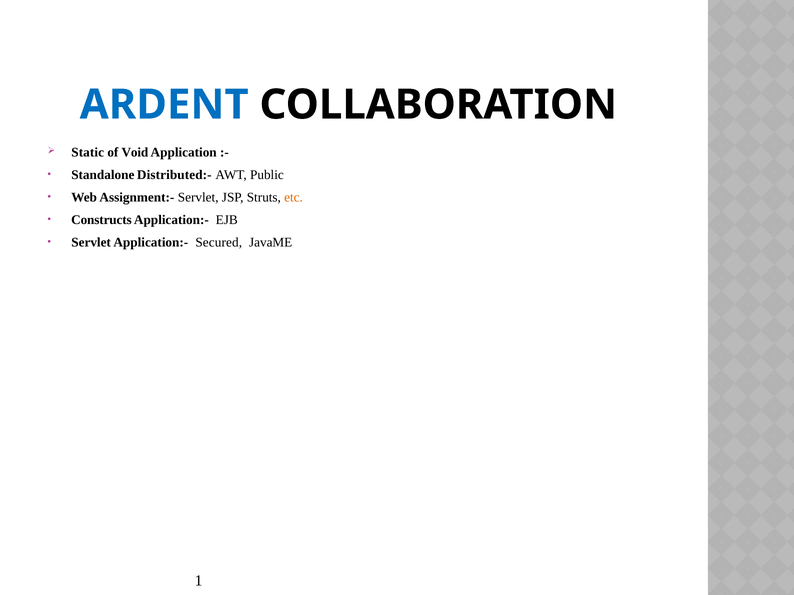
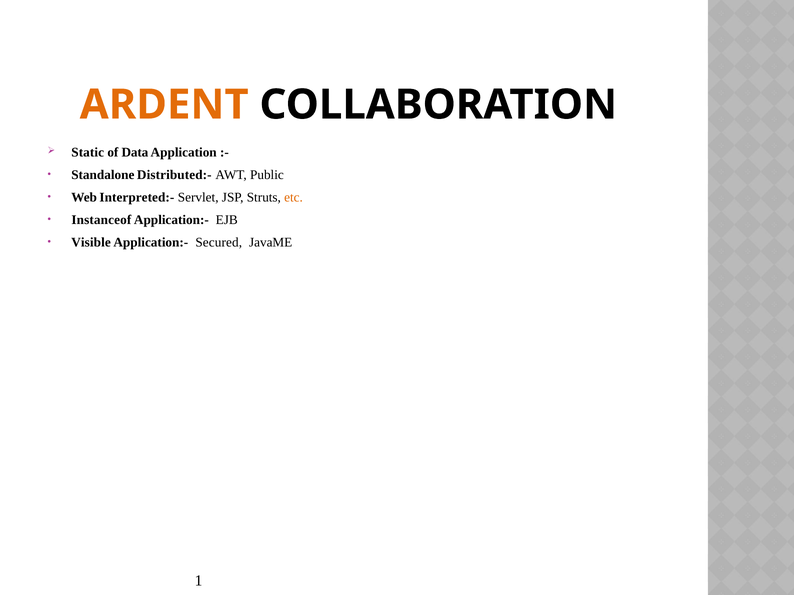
ARDENT colour: blue -> orange (164, 105)
Void: Void -> Data (135, 153)
Assignment:-: Assignment:- -> Interpreted:- (137, 198)
Constructs: Constructs -> Instanceof (101, 220)
Servlet: Servlet -> Visible (91, 243)
